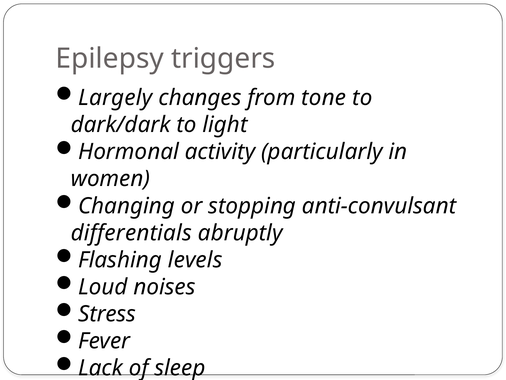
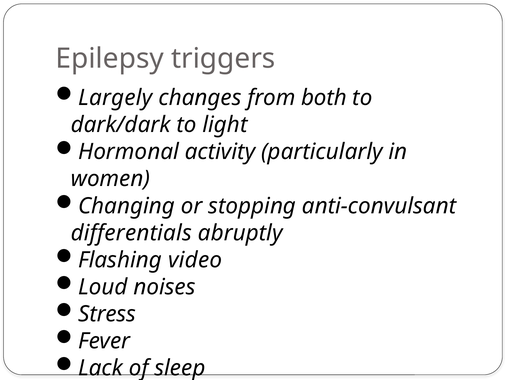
tone: tone -> both (324, 98)
Flashing levels: levels -> video (195, 260)
